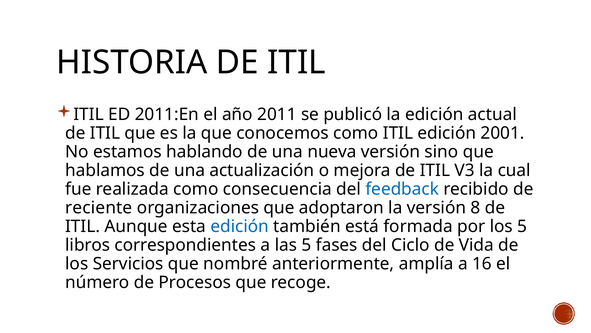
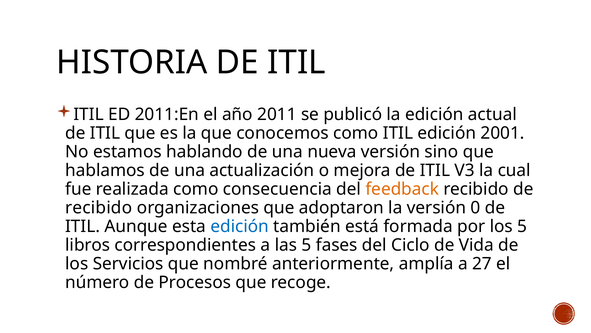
feedback colour: blue -> orange (402, 189)
reciente: reciente -> recibido (99, 207)
8: 8 -> 0 (476, 207)
16: 16 -> 27 (482, 263)
